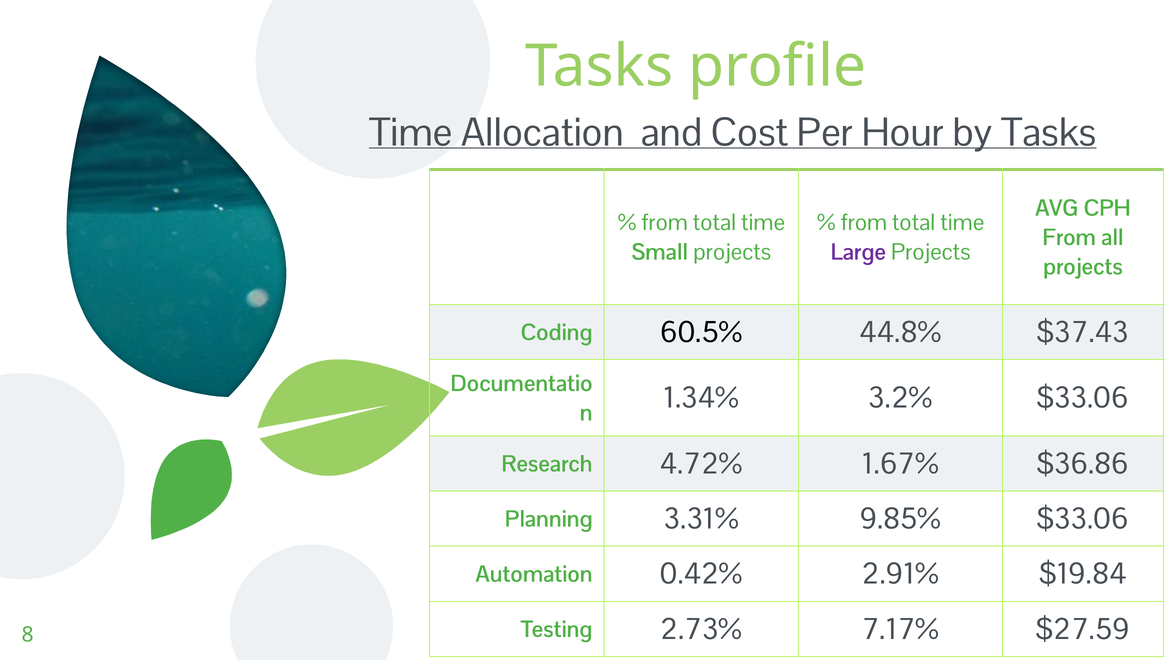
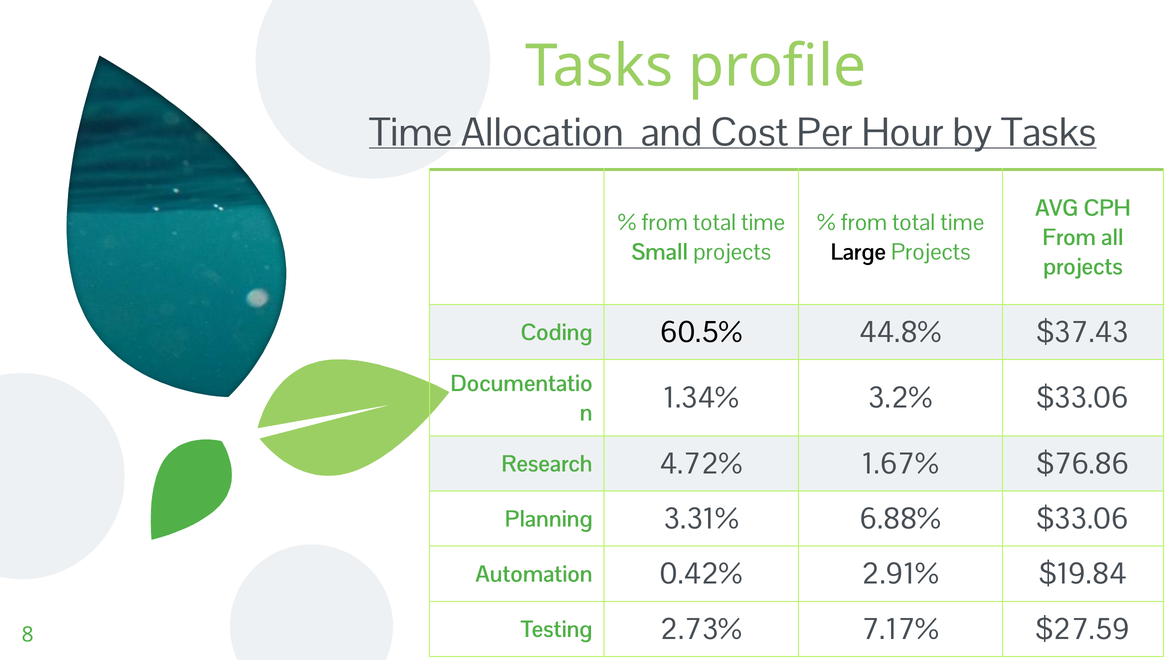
Large colour: purple -> black (858, 252)
$36.86: $36.86 -> $76.86 (1083, 464)
9.85%: 9.85% -> 6.88% (901, 519)
